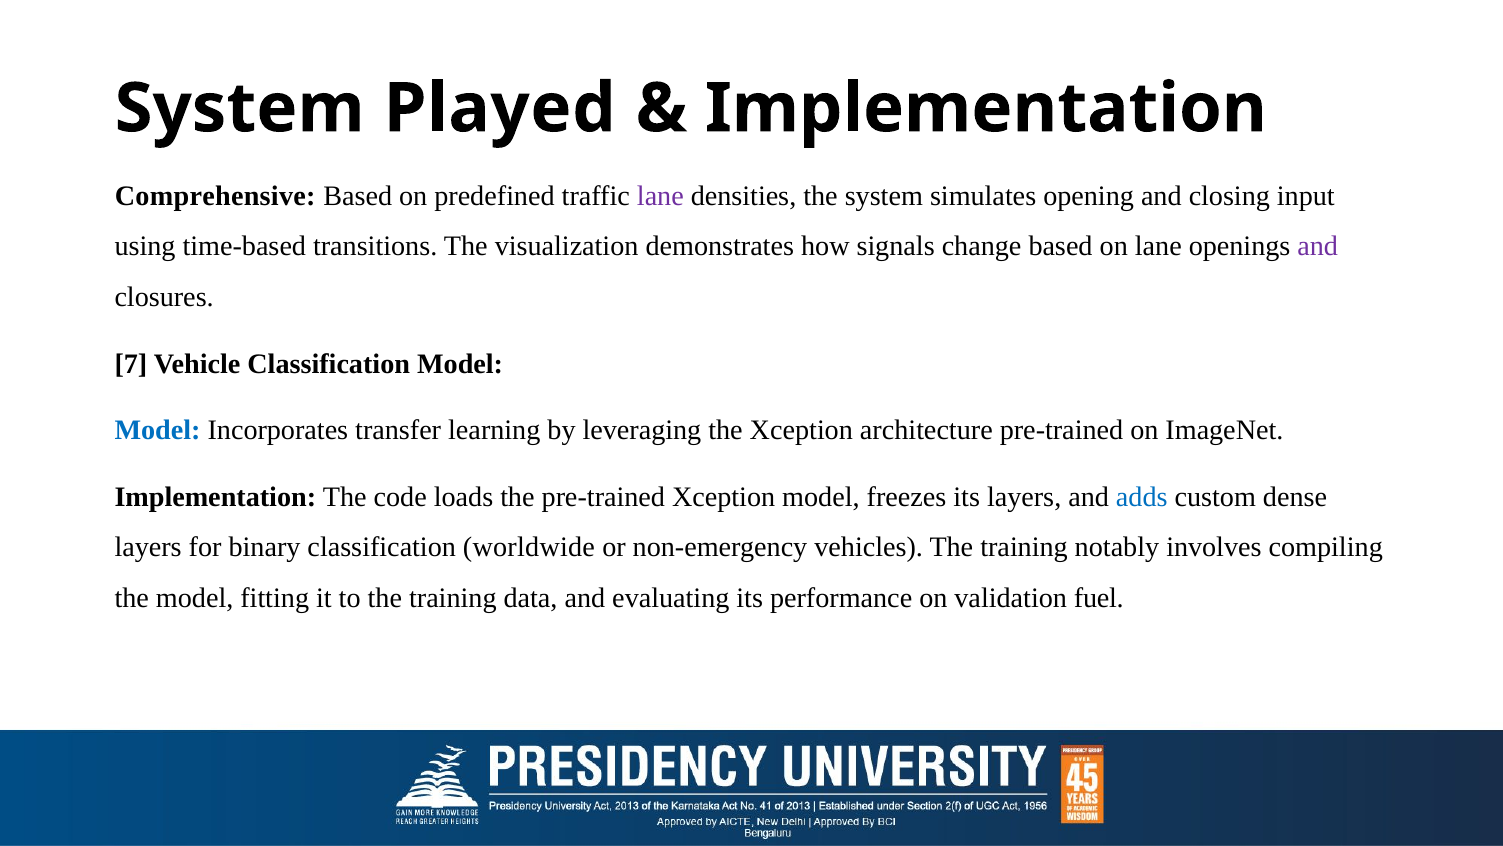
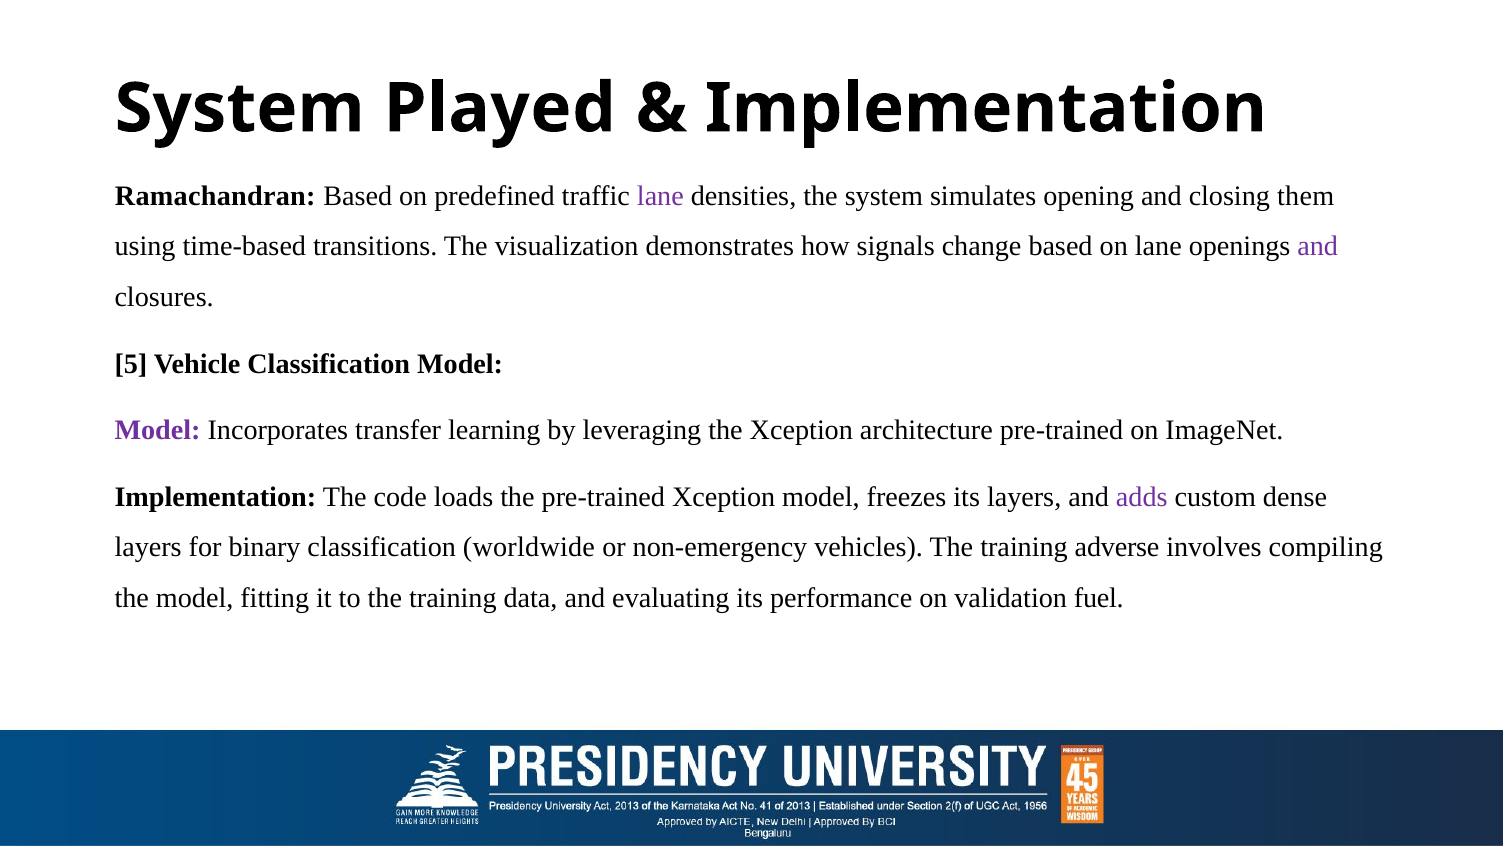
Comprehensive: Comprehensive -> Ramachandran (215, 196)
input: input -> them (1306, 196)
7: 7 -> 5 (131, 364)
Model colour: blue -> purple (158, 430)
adds colour: blue -> purple (1142, 496)
notably: notably -> adverse (1117, 547)
